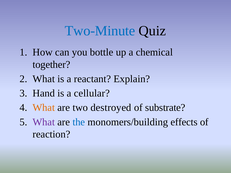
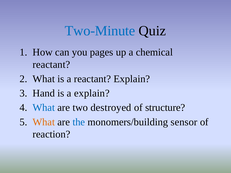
bottle: bottle -> pages (102, 52)
together: together -> reactant (51, 65)
a cellular: cellular -> explain (92, 93)
What colour: orange -> blue (44, 108)
substrate: substrate -> structure (165, 108)
What colour: purple -> orange (44, 122)
effects: effects -> sensor (184, 122)
